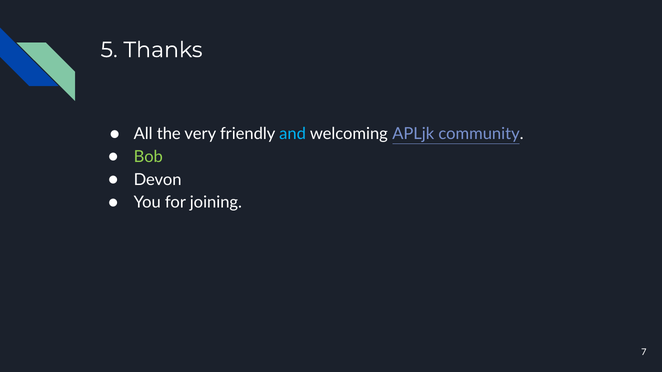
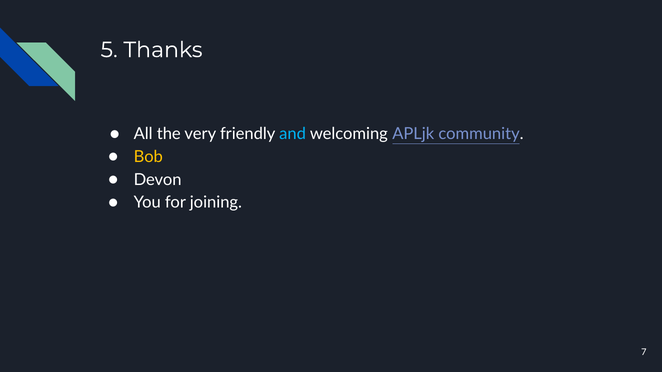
Bob colour: light green -> yellow (148, 157)
